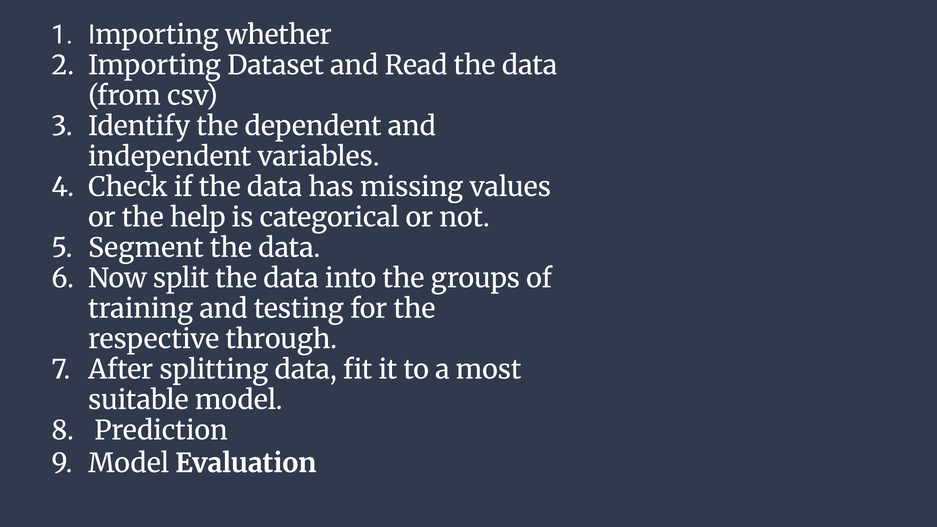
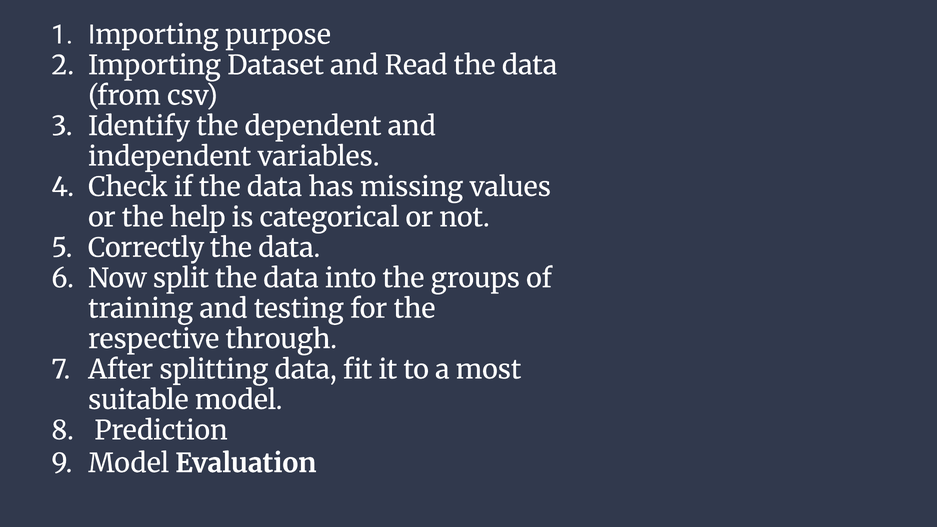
whether: whether -> purpose (278, 35)
Segment: Segment -> Correctly (146, 248)
